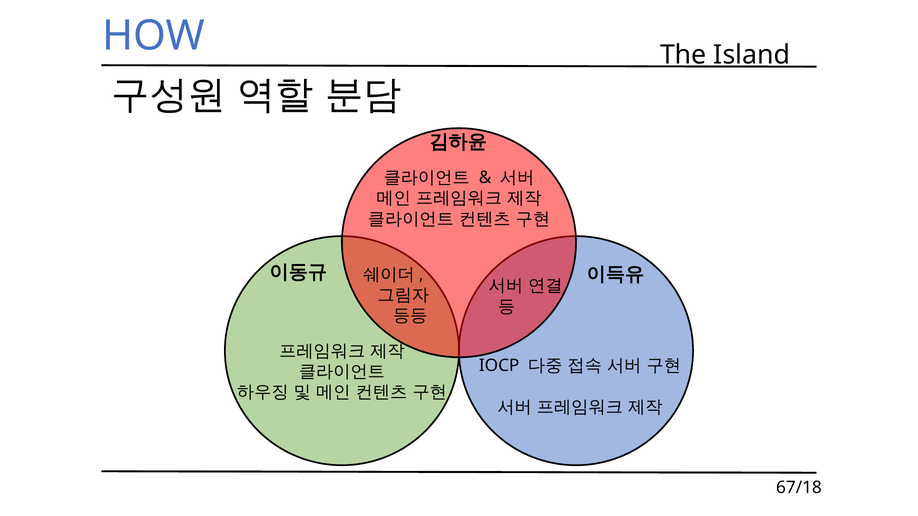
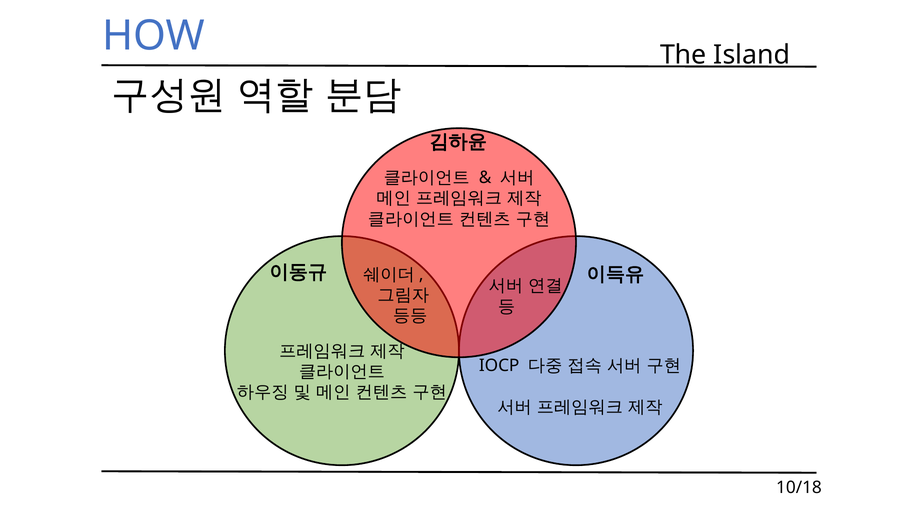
67/18: 67/18 -> 10/18 (799, 488)
